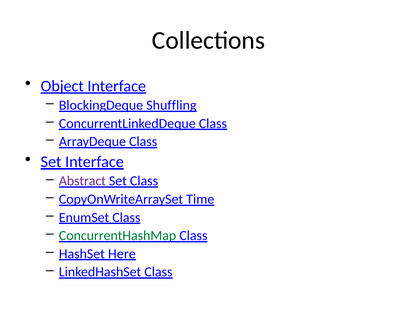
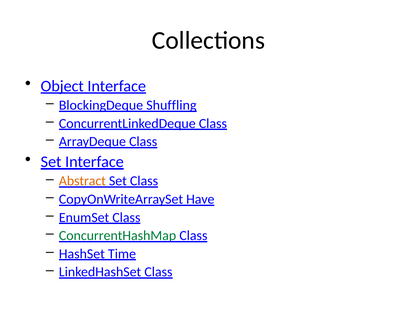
Abstract colour: purple -> orange (82, 181)
Time: Time -> Have (200, 199)
Here: Here -> Time (122, 254)
